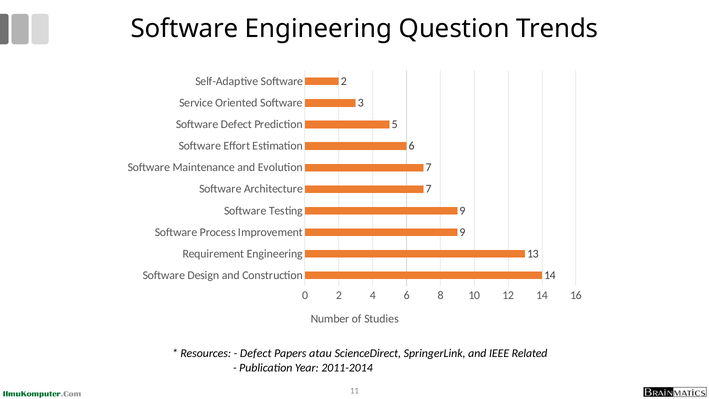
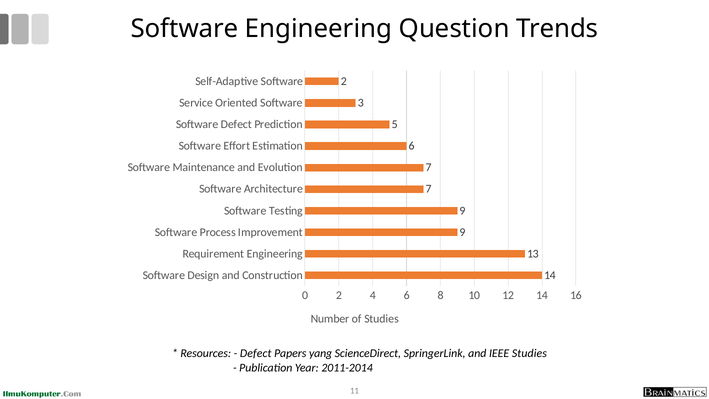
atau: atau -> yang (321, 353)
IEEE Related: Related -> Studies (529, 353)
